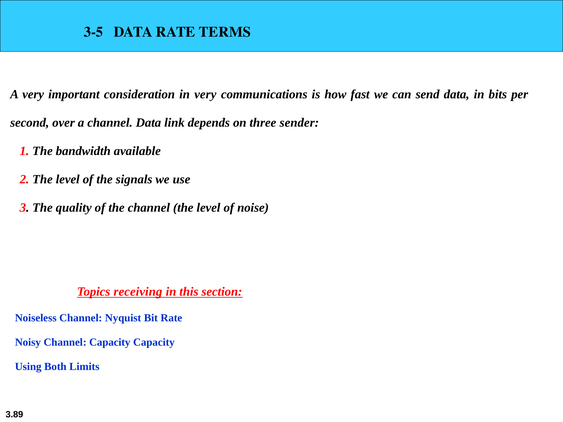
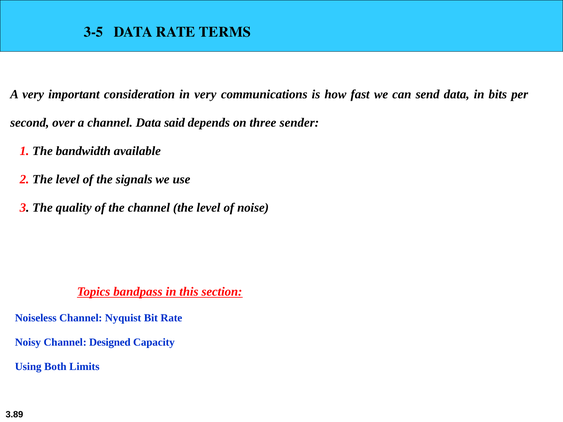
link: link -> said (175, 123)
receiving: receiving -> bandpass (138, 292)
Channel Capacity: Capacity -> Designed (110, 342)
